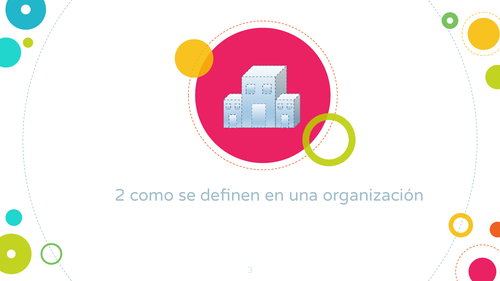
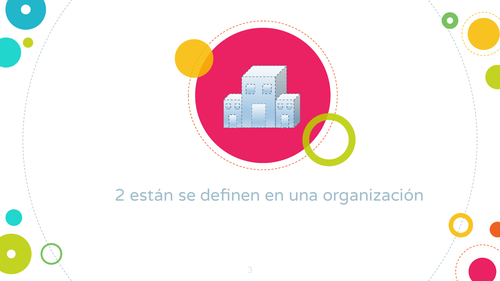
como: como -> están (152, 195)
